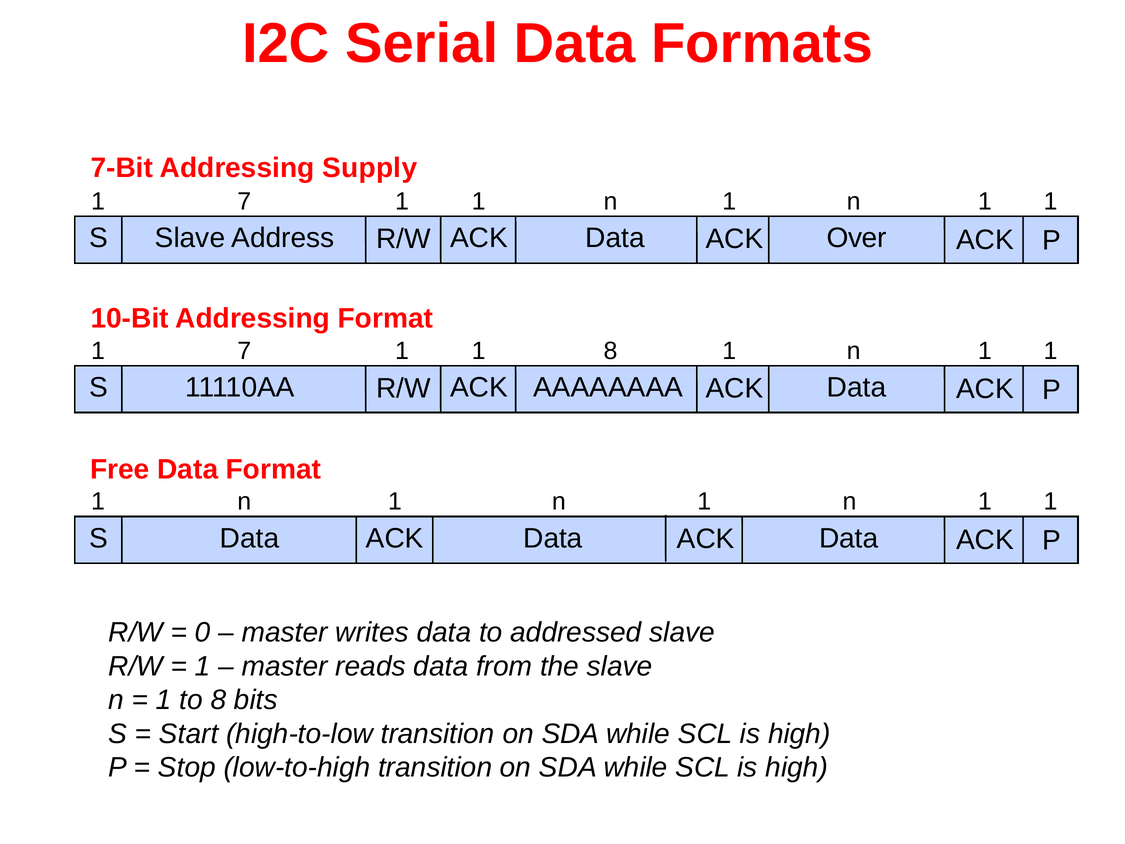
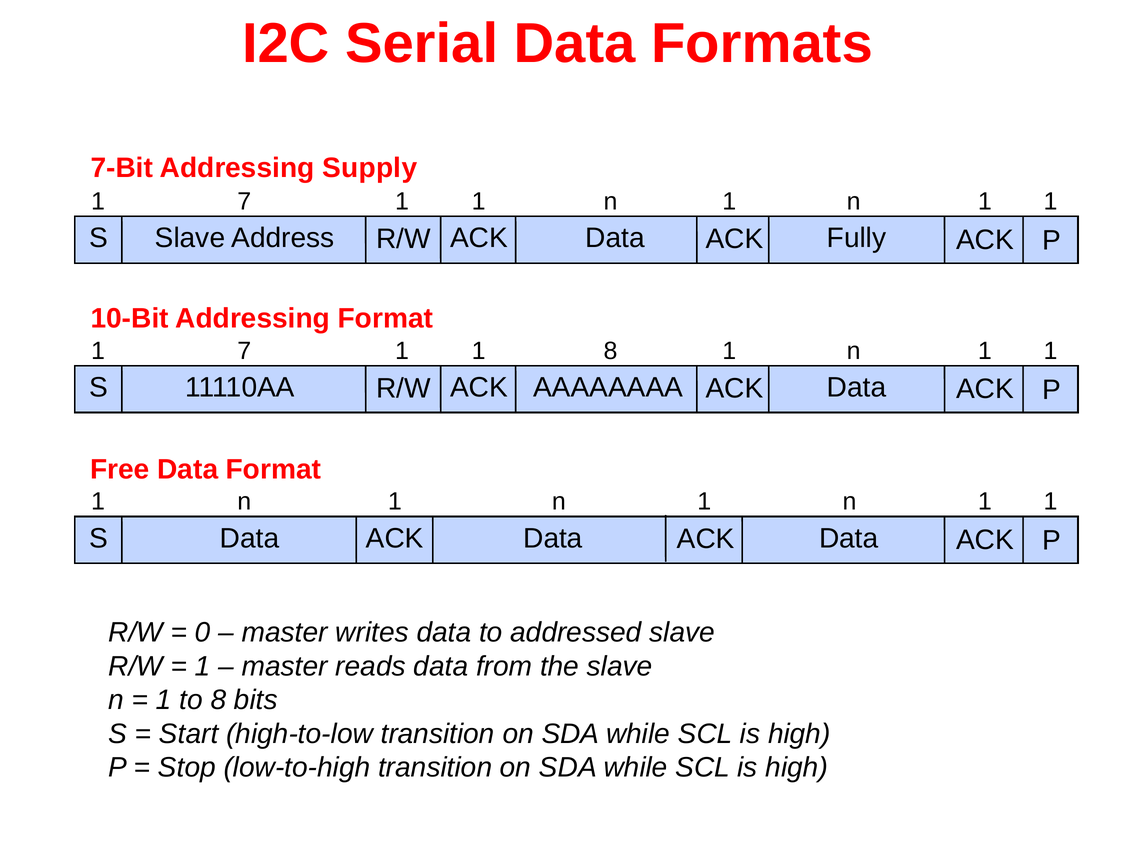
Over: Over -> Fully (857, 238)
